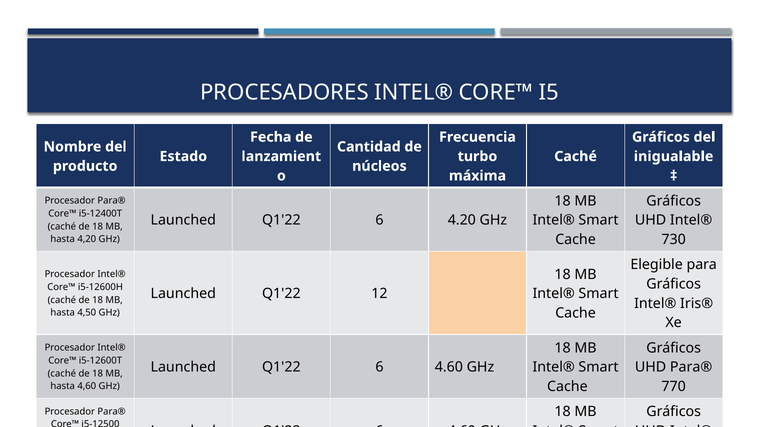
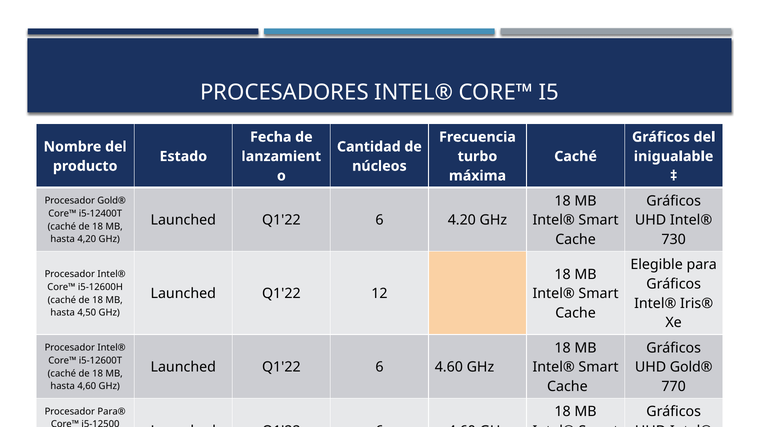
Para®: Para® -> Gold® (112, 201)
UHD Para®: Para® -> Gold® (691, 367)
